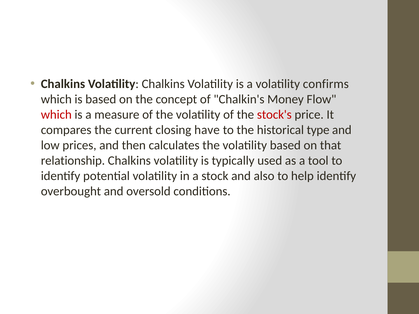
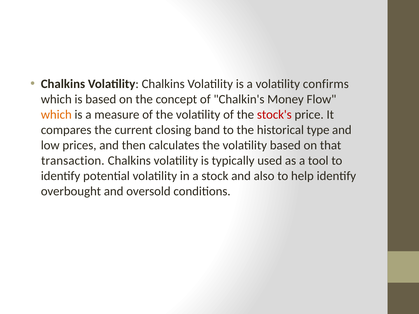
which colour: red -> orange (56, 115)
have: have -> band (207, 130)
relationship: relationship -> transaction (73, 161)
